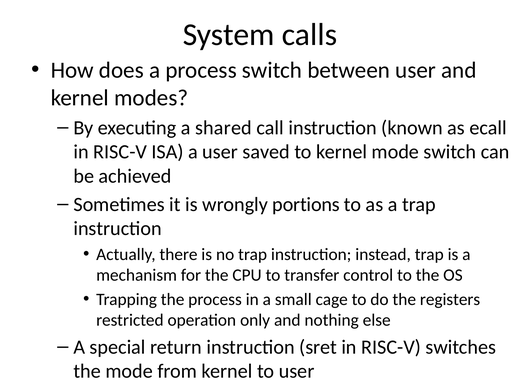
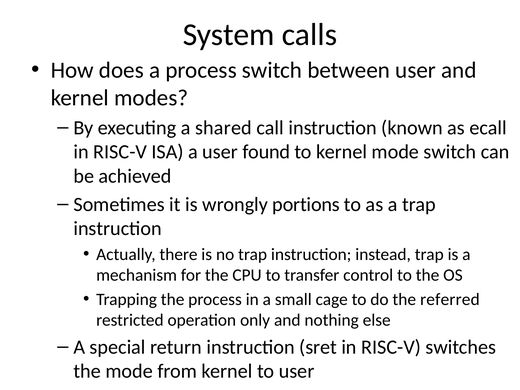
saved: saved -> found (266, 152)
registers: registers -> referred (450, 299)
